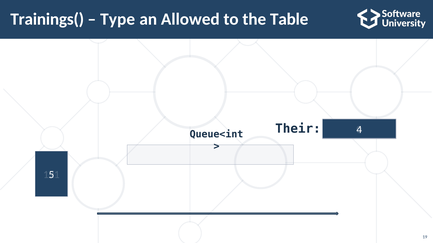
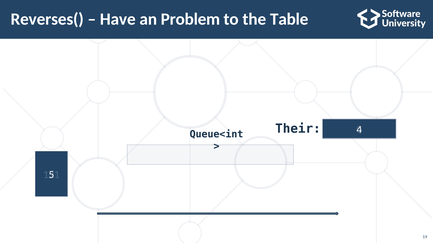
Trainings(: Trainings( -> Reverses( (47, 19)
Type: Type -> Have (118, 19)
Allowed: Allowed -> Problem (190, 19)
